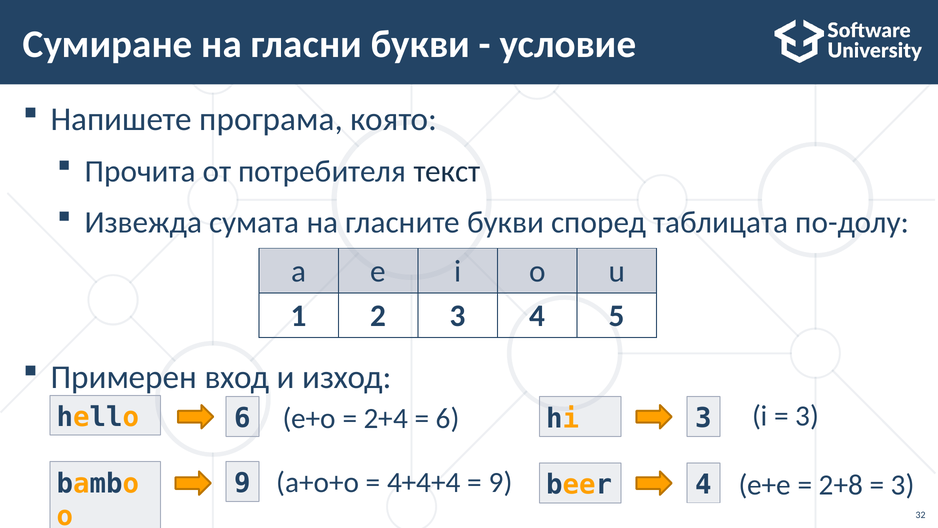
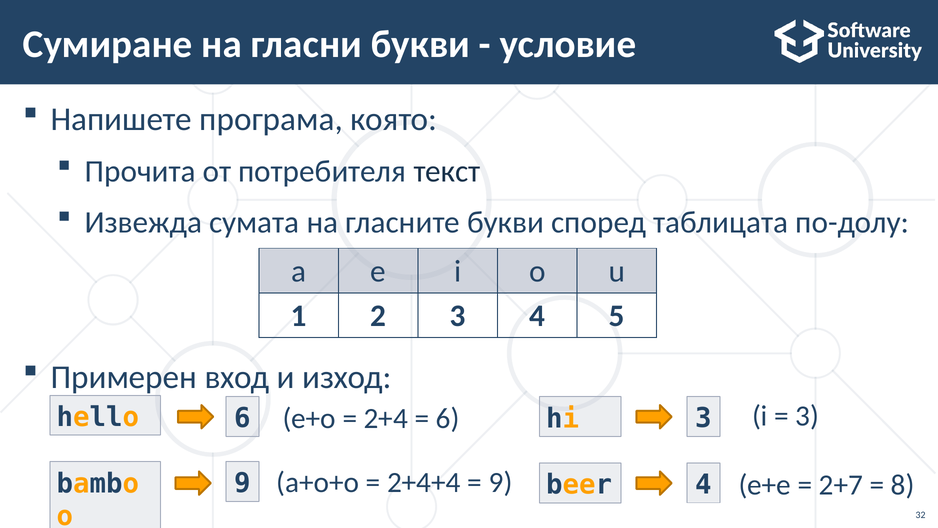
4+4+4: 4+4+4 -> 2+4+4 (424, 482)
2+8: 2+8 -> 2+7 (841, 485)
3: 3 -> 8 (903, 485)
